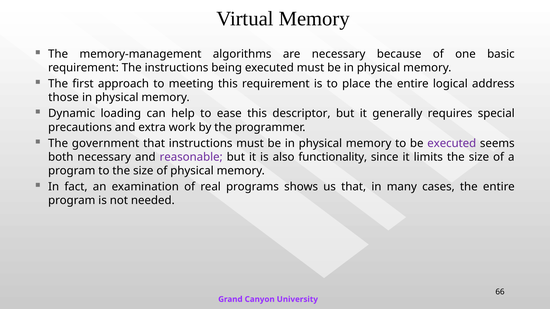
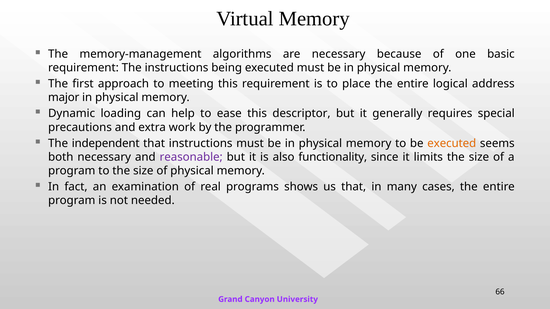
those: those -> major (64, 98)
government: government -> independent (106, 143)
executed colour: purple -> orange (452, 143)
